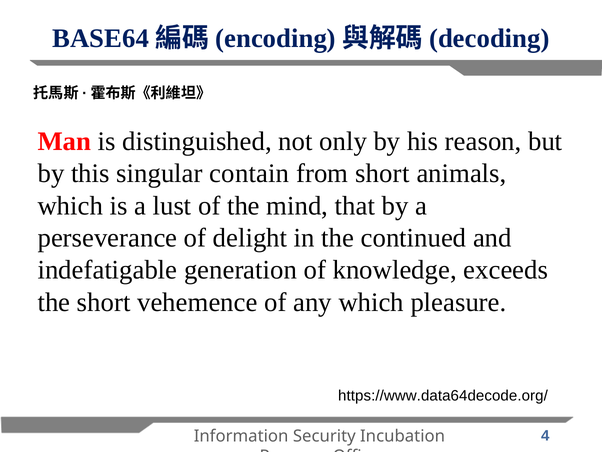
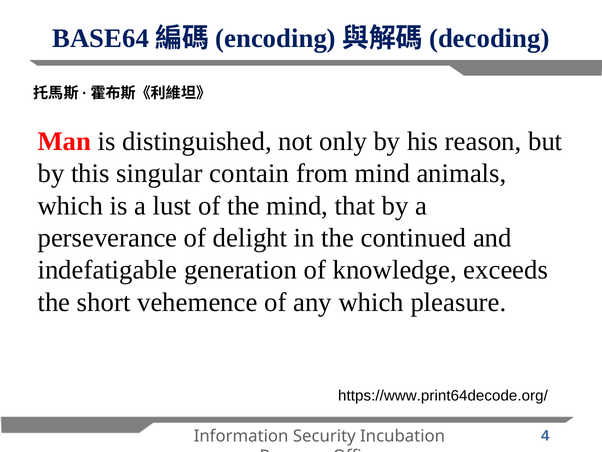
from short: short -> mind (382, 173)
https://www.data64decode.org/: https://www.data64decode.org/ -> https://www.print64decode.org/ (443, 395)
